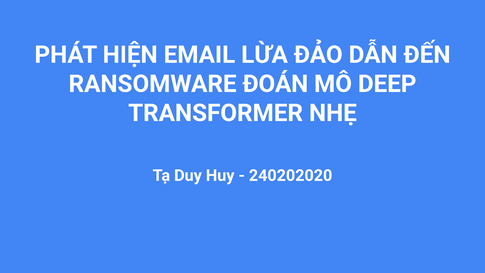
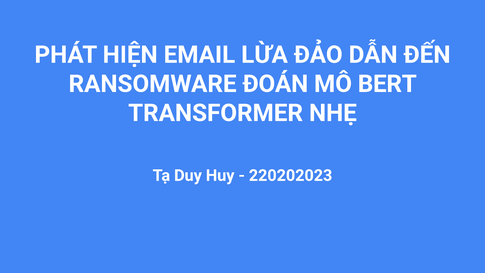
DEEP: DEEP -> BERT (387, 84)
240202020: 240202020 -> 220202023 (291, 175)
